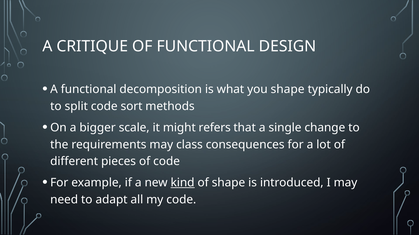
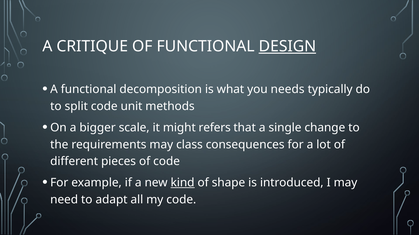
DESIGN underline: none -> present (287, 47)
you shape: shape -> needs (288, 90)
sort: sort -> unit (132, 107)
